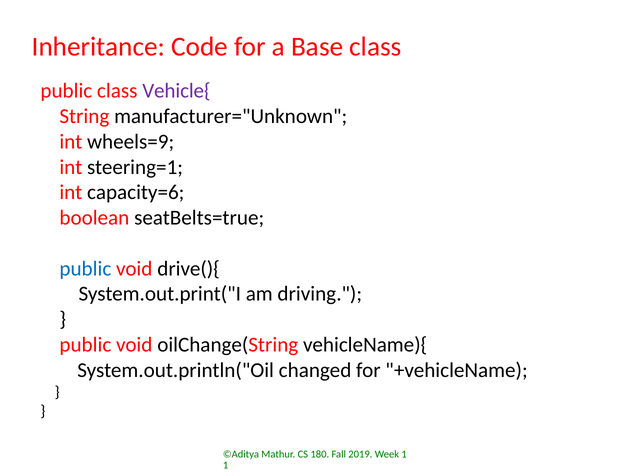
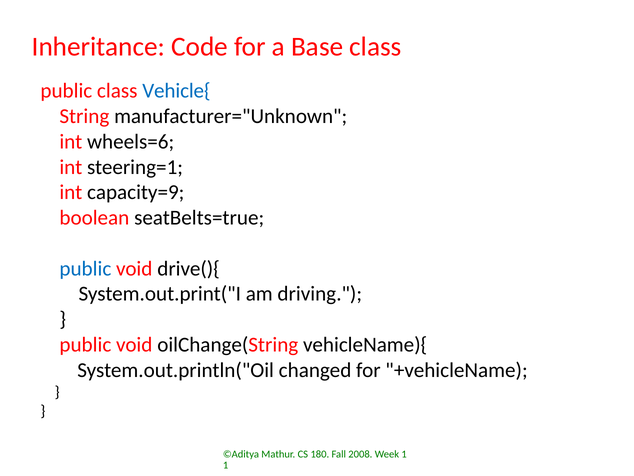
Vehicle{ colour: purple -> blue (176, 91)
wheels=9: wheels=9 -> wheels=6 (131, 142)
capacity=6: capacity=6 -> capacity=9 (136, 192)
2019: 2019 -> 2008 (360, 454)
